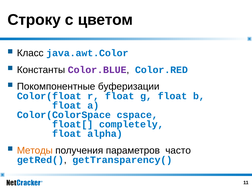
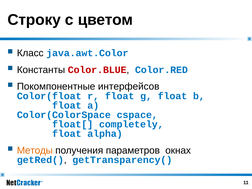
Color.BLUE colour: purple -> red (97, 70)
буферизации: буферизации -> интерфейсов (129, 87)
часто: часто -> окнах (178, 150)
